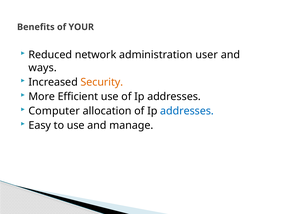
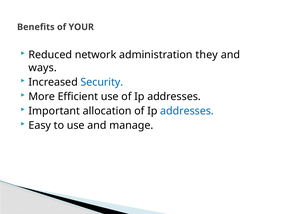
user: user -> they (207, 55)
Security colour: orange -> blue (102, 82)
Computer: Computer -> Important (54, 111)
